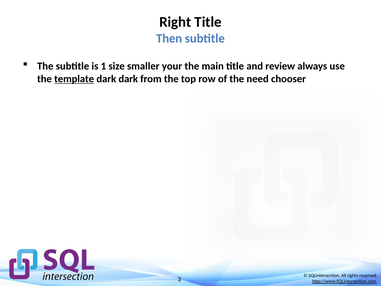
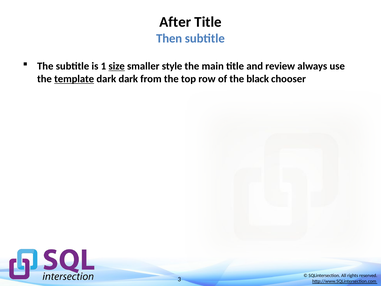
Right: Right -> After (175, 22)
size underline: none -> present (117, 66)
your: your -> style (172, 66)
need: need -> black (258, 79)
